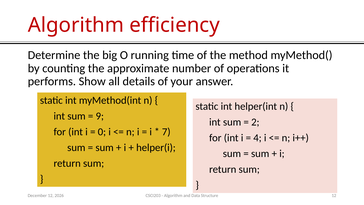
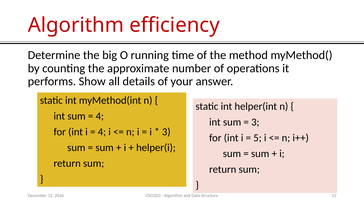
9: 9 -> 4 (100, 116)
2: 2 -> 3 (255, 122)
0: 0 -> 4 (102, 132)
7: 7 -> 3 (166, 132)
4: 4 -> 5 (257, 138)
